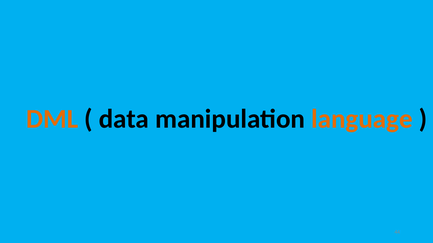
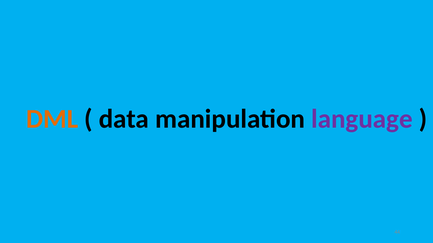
language colour: orange -> purple (362, 119)
